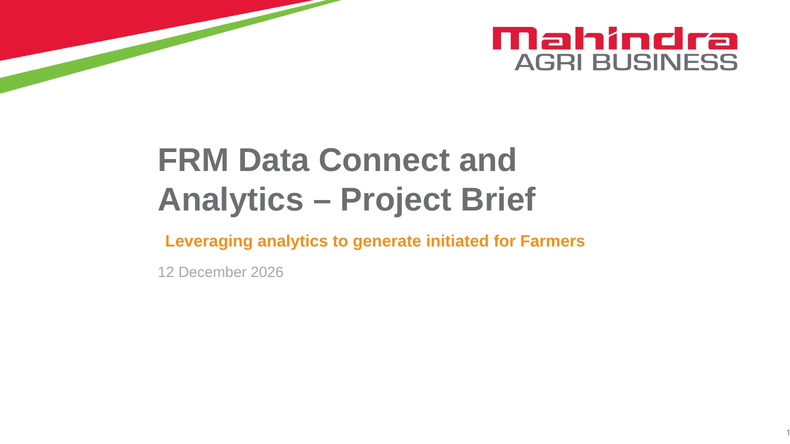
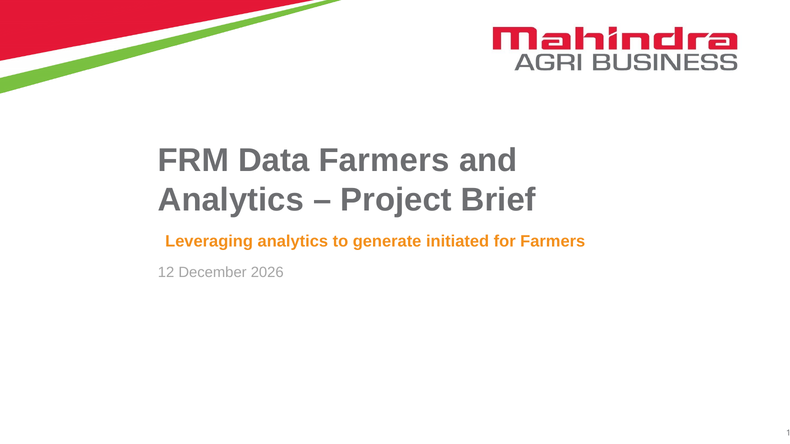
Data Connect: Connect -> Farmers (384, 161)
